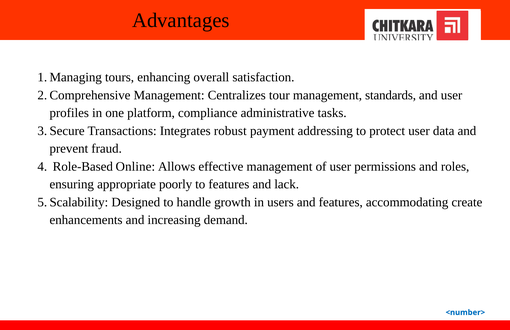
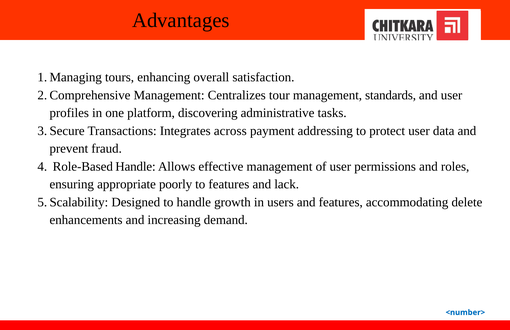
compliance: compliance -> discovering (208, 113)
robust: robust -> across (230, 131)
Role-Based Online: Online -> Handle (135, 166)
create: create -> delete (467, 202)
